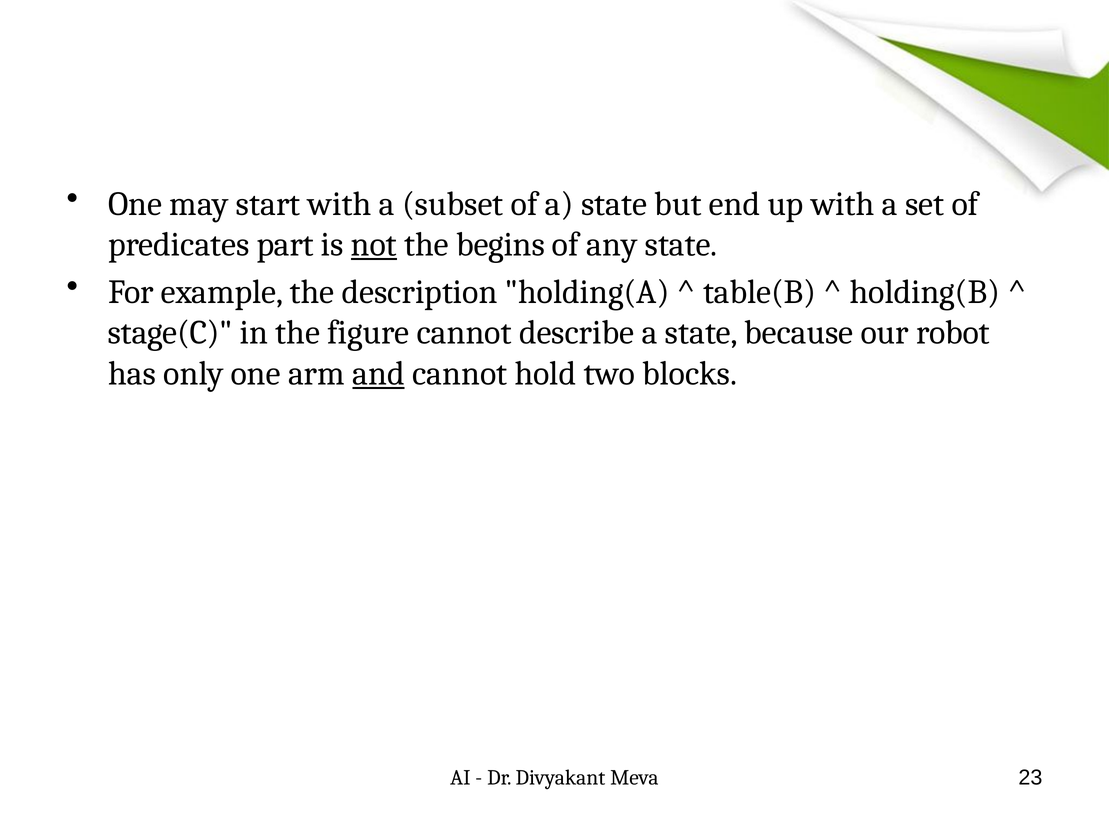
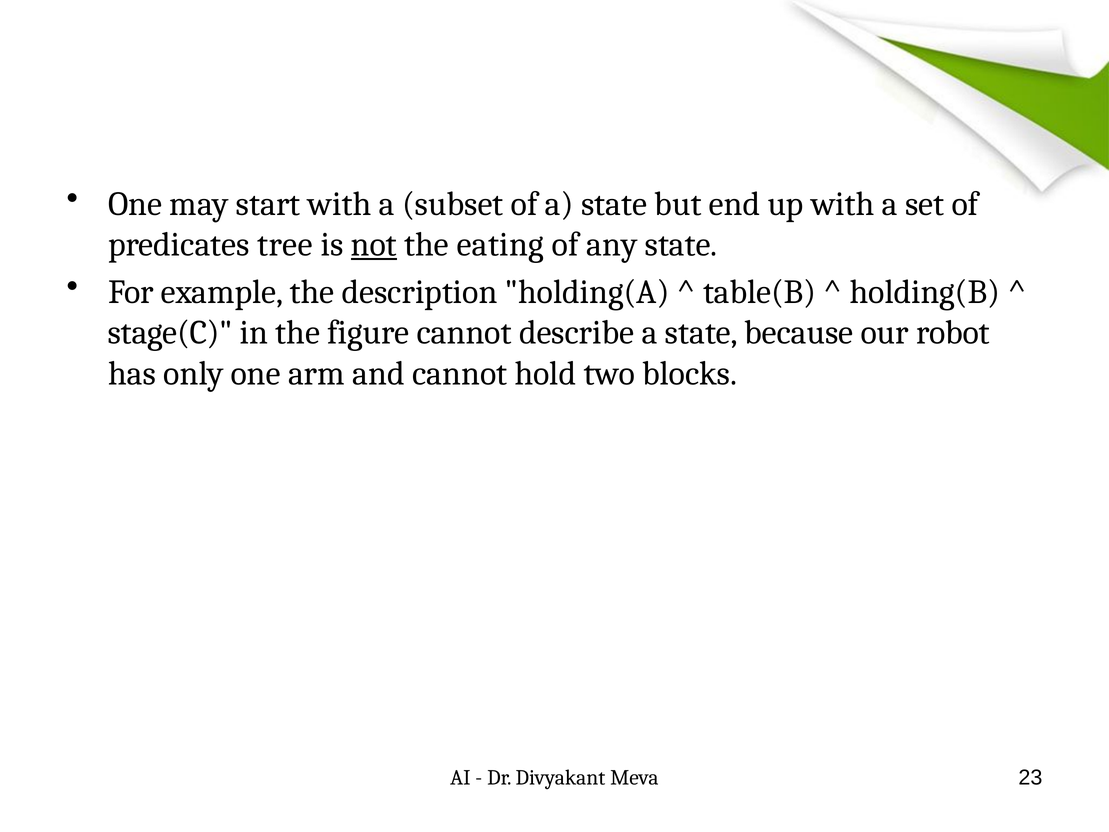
part: part -> tree (285, 245)
begins: begins -> eating (500, 245)
and underline: present -> none (379, 373)
